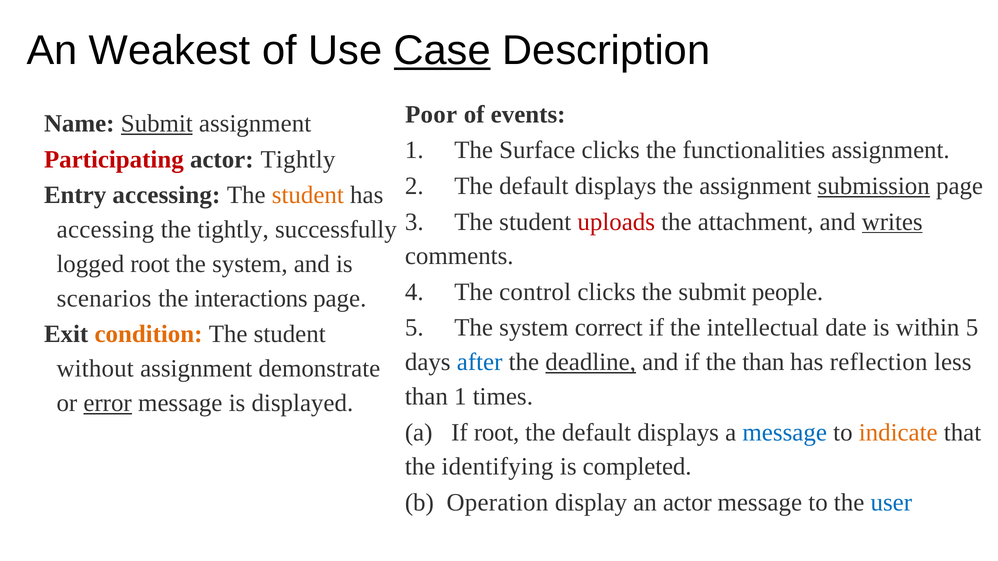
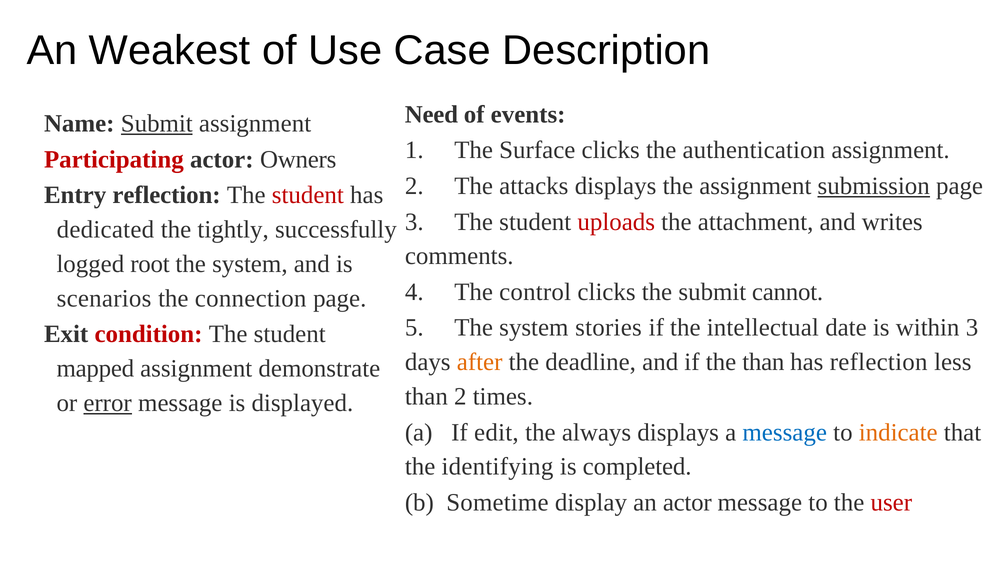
Case underline: present -> none (442, 51)
Poor: Poor -> Need (431, 115)
functionalities: functionalities -> authentication (754, 150)
actor Tightly: Tightly -> Owners (298, 160)
2 The default: default -> attacks (534, 186)
Entry accessing: accessing -> reflection (167, 195)
student colour: orange -> red (308, 195)
writes underline: present -> none (892, 222)
accessing: accessing -> dedicated (105, 230)
people: people -> cannot (788, 292)
interactions: interactions -> connection (251, 299)
correct: correct -> stories (608, 328)
within 5: 5 -> 3 (972, 328)
condition colour: orange -> red (149, 334)
after colour: blue -> orange (480, 362)
deadline underline: present -> none (591, 362)
without: without -> mapped (95, 369)
than 1: 1 -> 2 (460, 397)
If root: root -> edit (496, 433)
default: default -> always (597, 433)
Operation: Operation -> Sometime (497, 503)
user colour: blue -> red (891, 503)
